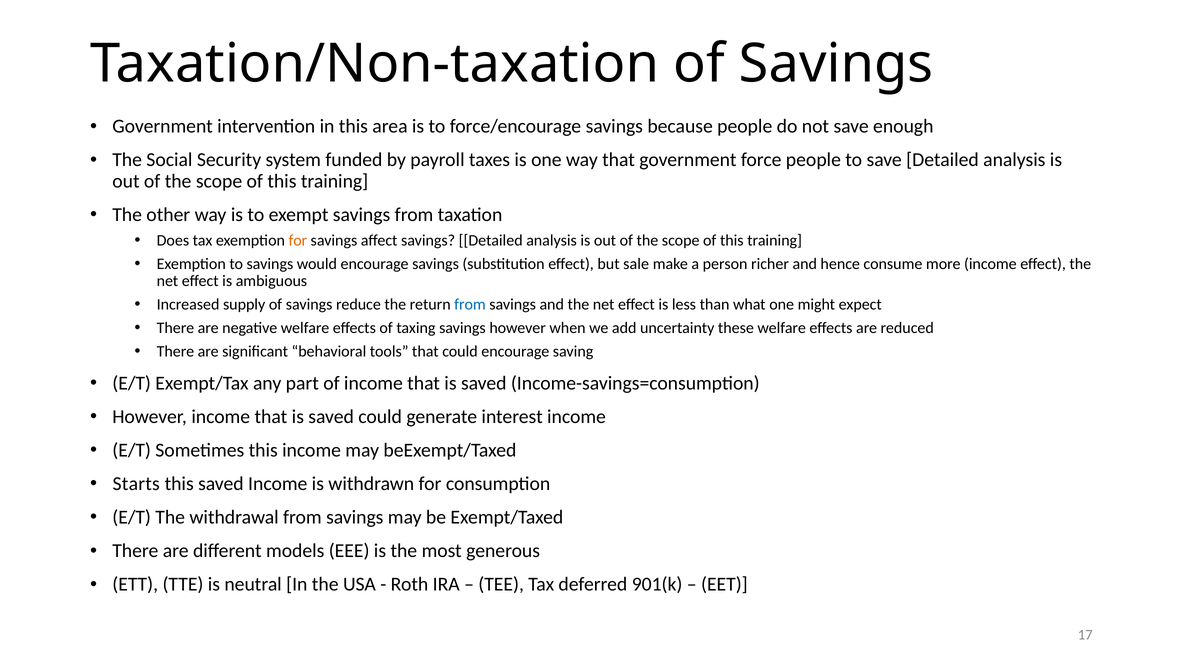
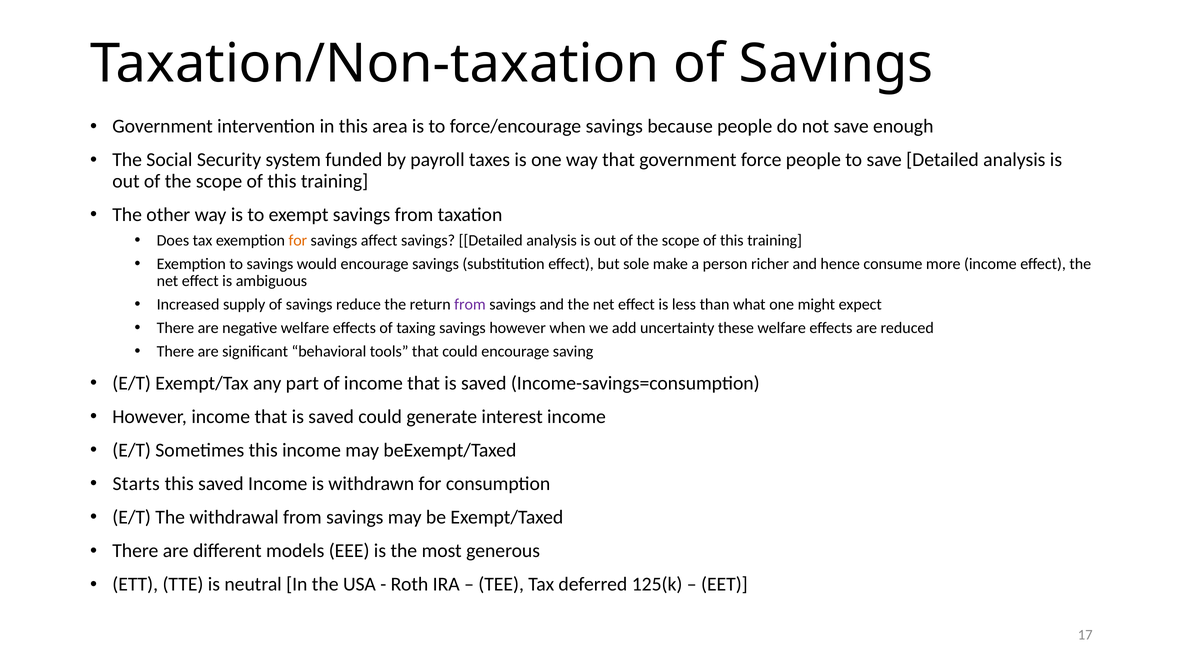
sale: sale -> sole (636, 264)
from colour: blue -> purple (470, 305)
901(k: 901(k -> 125(k (657, 585)
